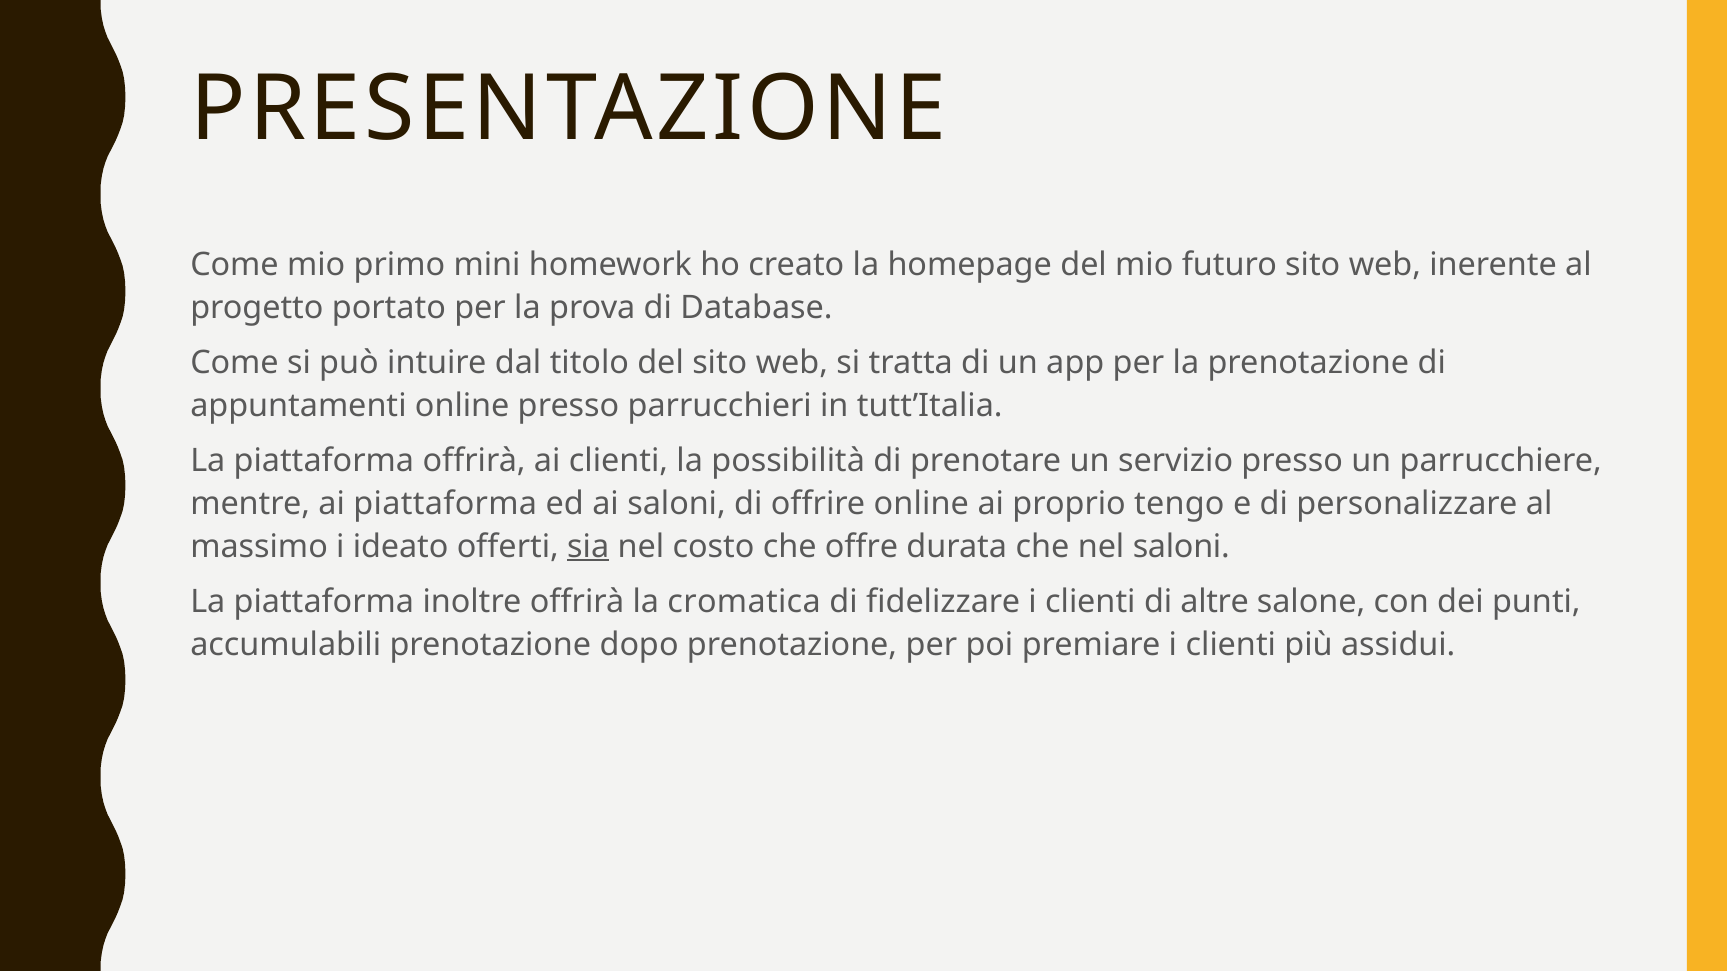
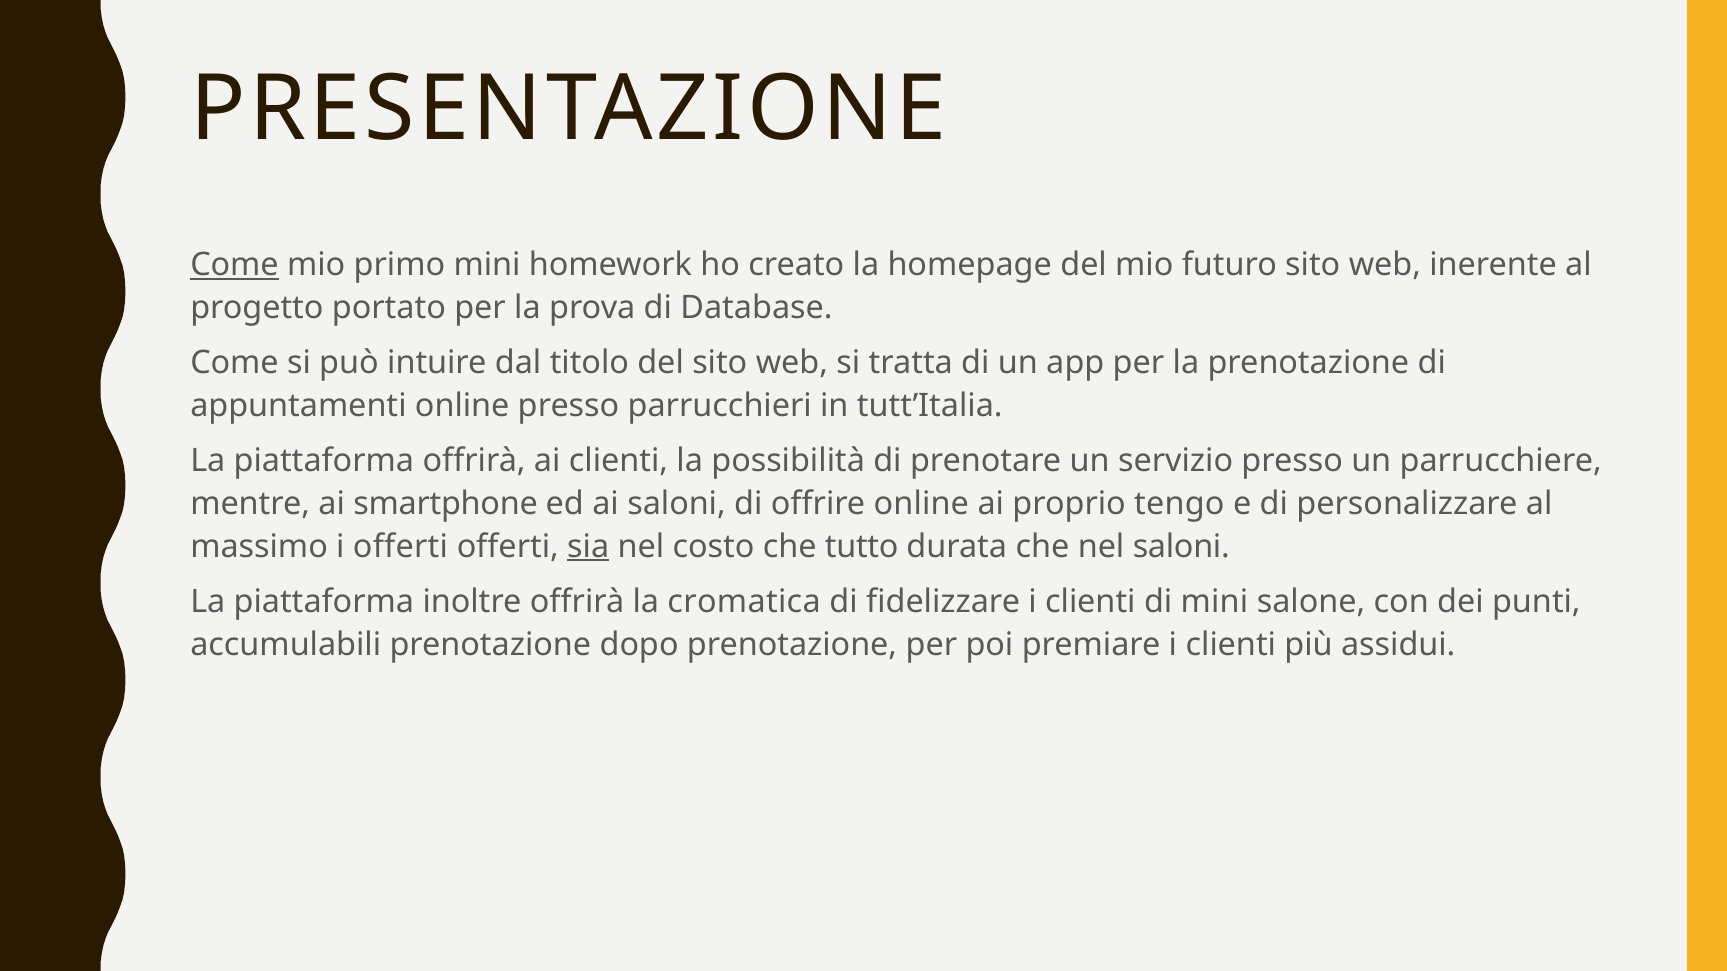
Come underline: none -> present (234, 265)
ai piattaforma: piattaforma -> smartphone (446, 504)
i ideato: ideato -> offerti (400, 547)
offre: offre -> tutto (862, 547)
di altre: altre -> mini (1214, 602)
